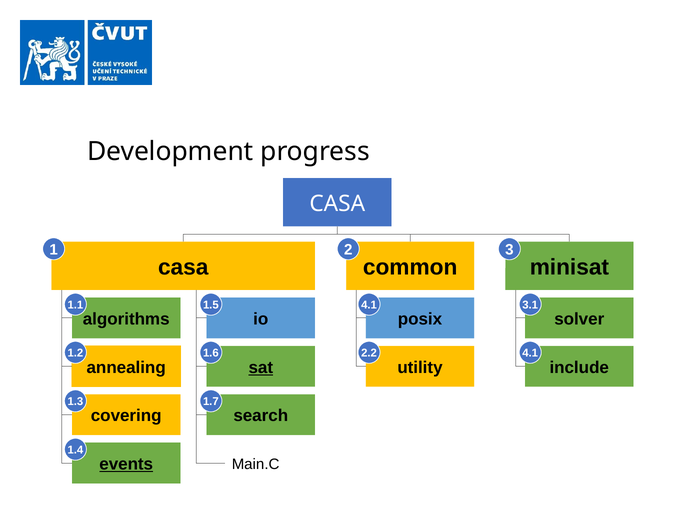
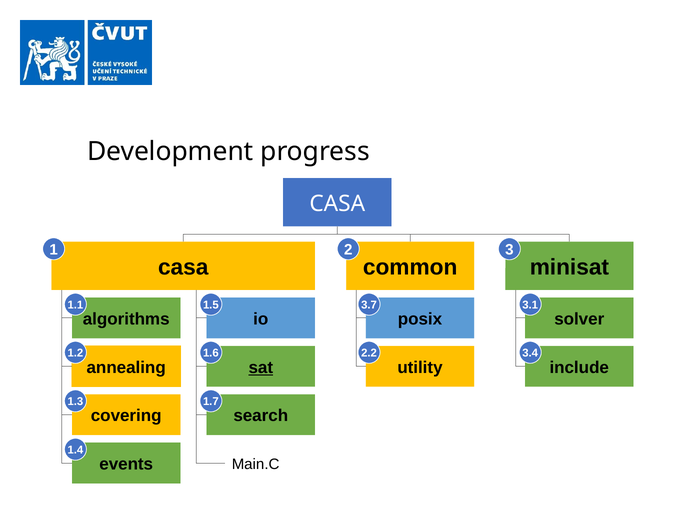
1.1 4.1: 4.1 -> 3.7 (369, 305)
2.2 4.1: 4.1 -> 3.4 (530, 353)
events underline: present -> none (126, 464)
